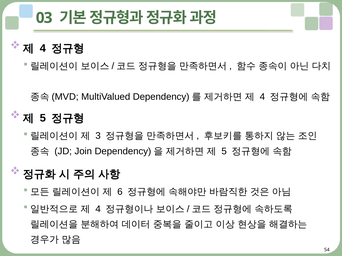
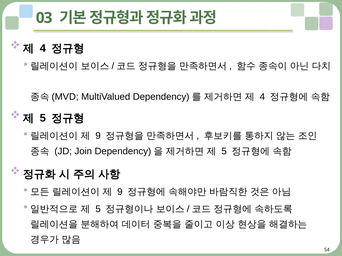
3: 3 -> 9 (98, 136)
6: 6 -> 9 (120, 192)
4: 4 -> 5 (98, 209)
